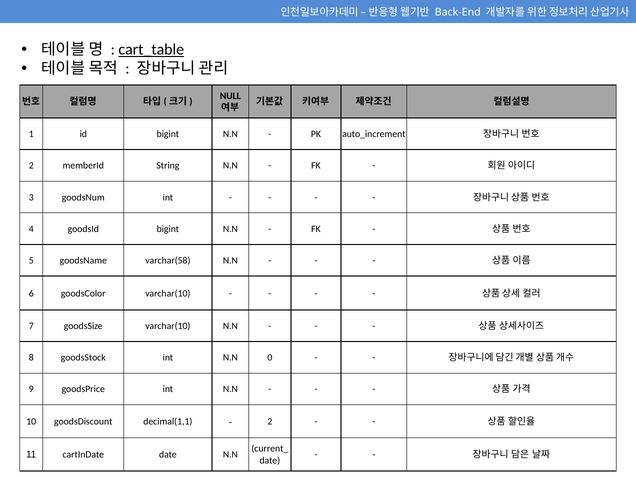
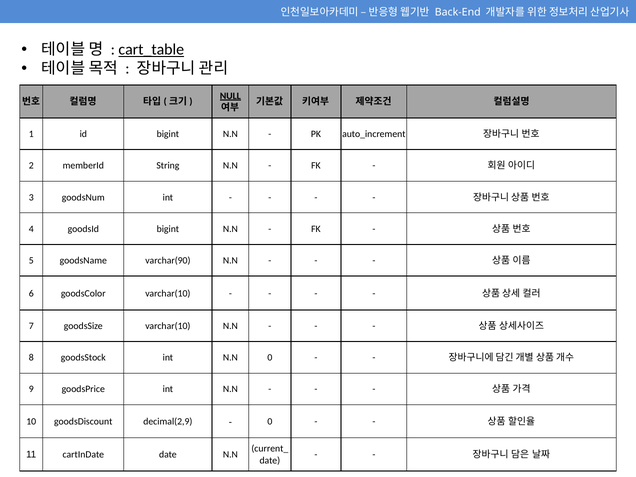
NULL underline: none -> present (230, 96)
varchar(58: varchar(58 -> varchar(90 (168, 261)
decimal(1,1: decimal(1,1 -> decimal(2,9 (168, 422)
2: 2 -> 0 (270, 422)
